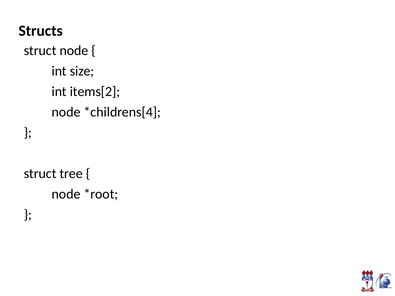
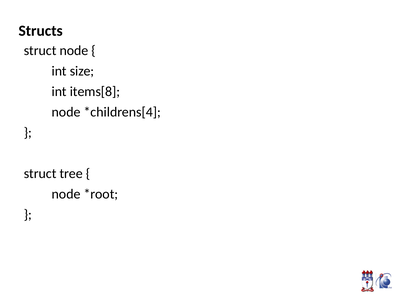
items[2: items[2 -> items[8 (95, 92)
